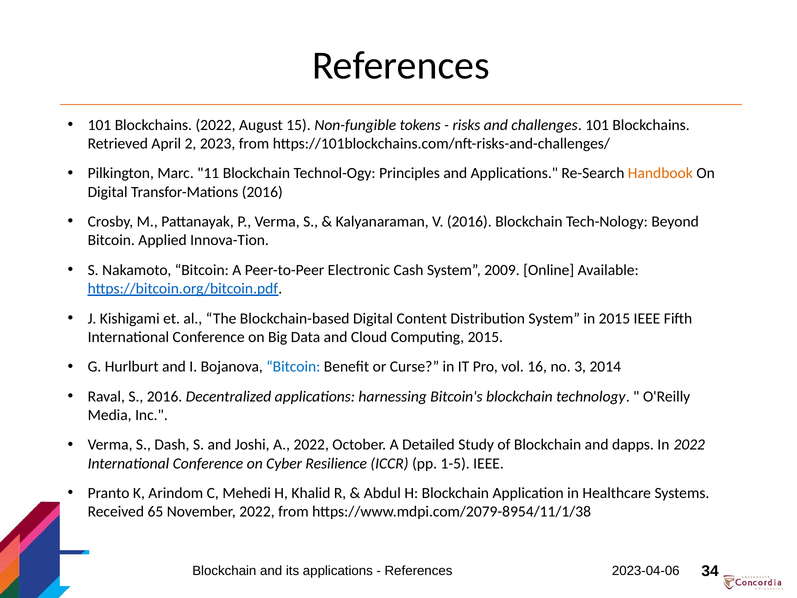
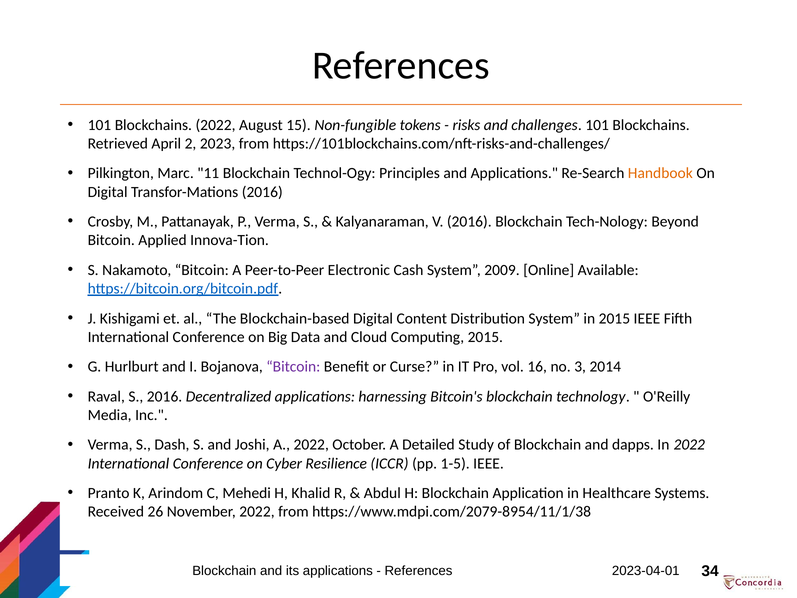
Bitcoin colour: blue -> purple (293, 367)
65: 65 -> 26 (155, 512)
2023-04-06: 2023-04-06 -> 2023-04-01 (646, 571)
